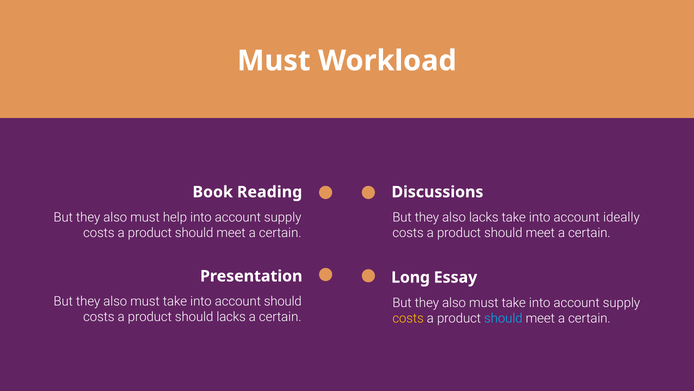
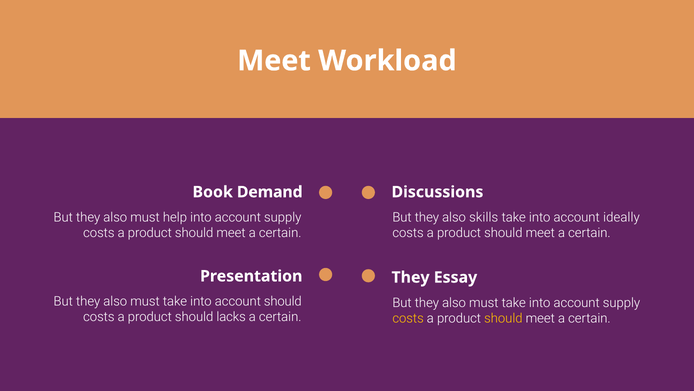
Must: Must -> Meet (274, 61)
Reading: Reading -> Demand (270, 192)
also lacks: lacks -> skills (484, 217)
Long: Long -> They (411, 277)
should colour: light blue -> yellow (503, 318)
